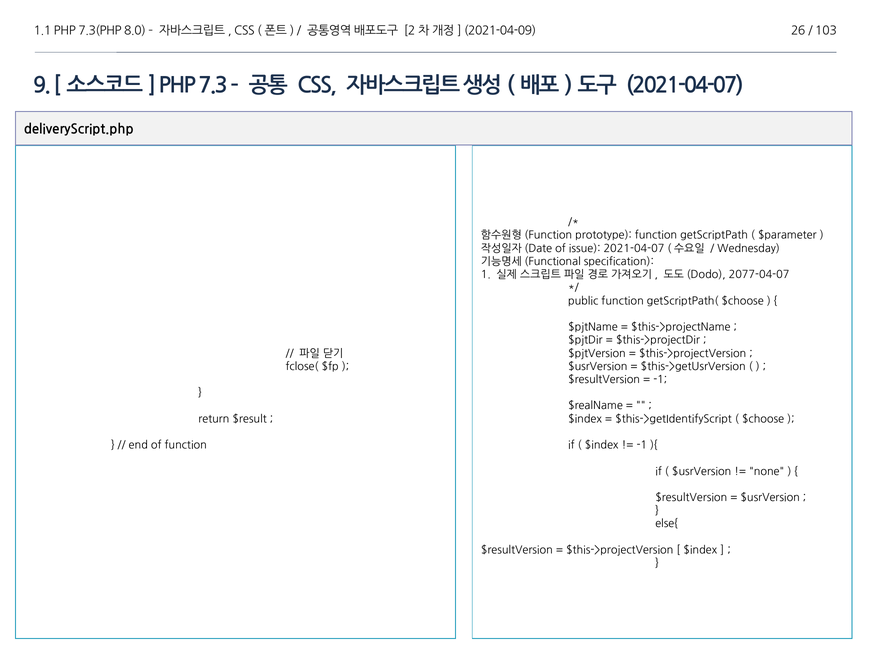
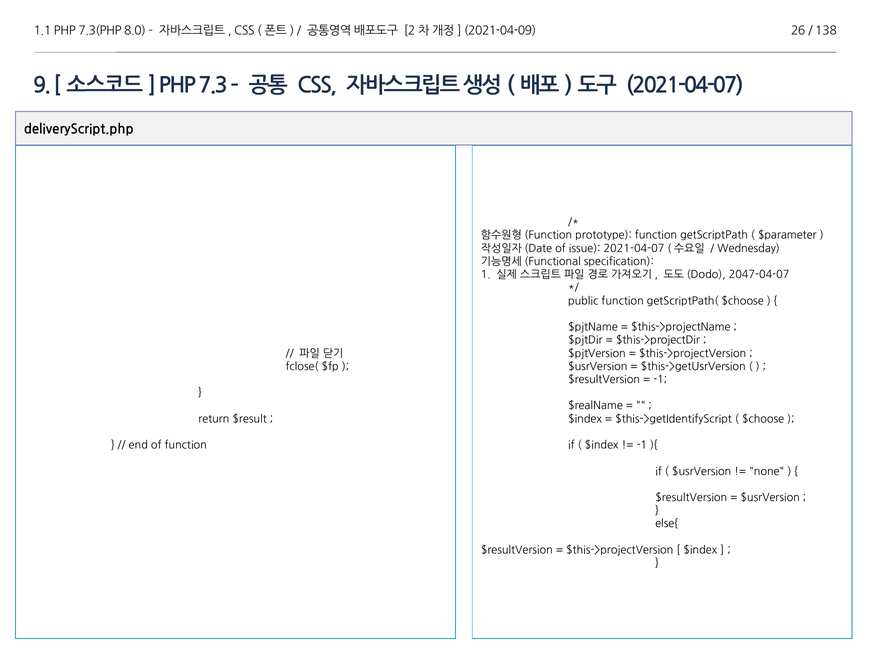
103: 103 -> 138 (826, 31)
2077-04-07: 2077-04-07 -> 2047-04-07 (759, 275)
